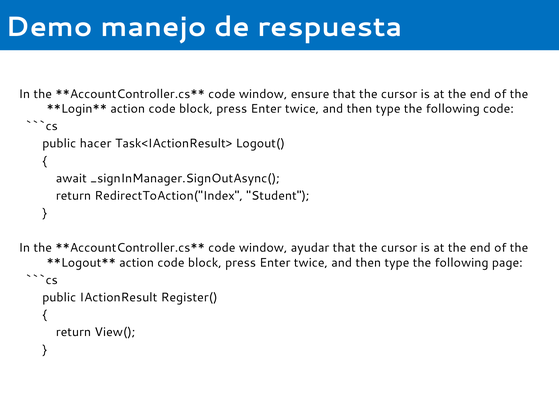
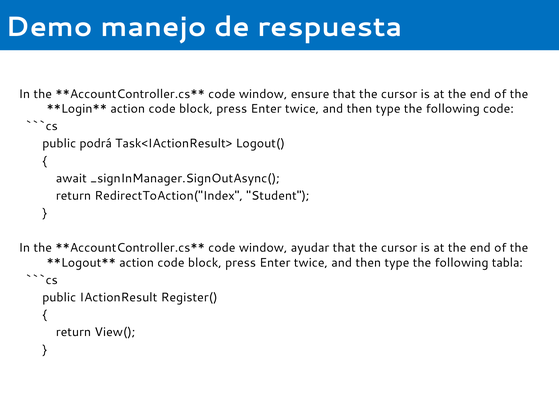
hacer: hacer -> podrá (96, 144)
page: page -> tabla (507, 263)
